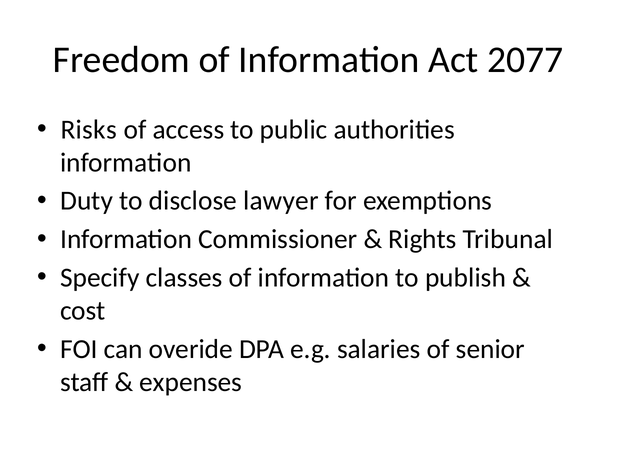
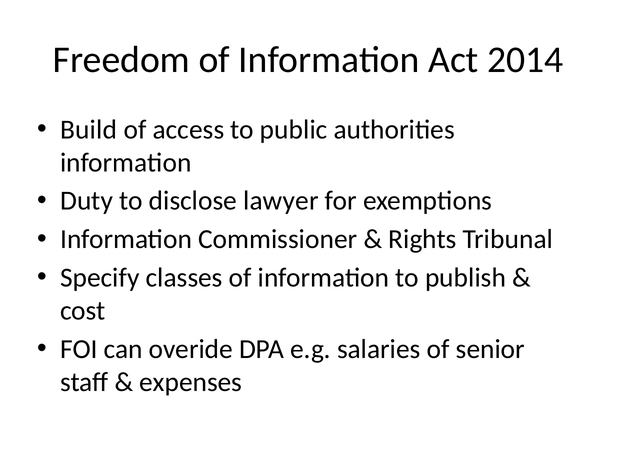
2077: 2077 -> 2014 (525, 60)
Risks: Risks -> Build (89, 129)
